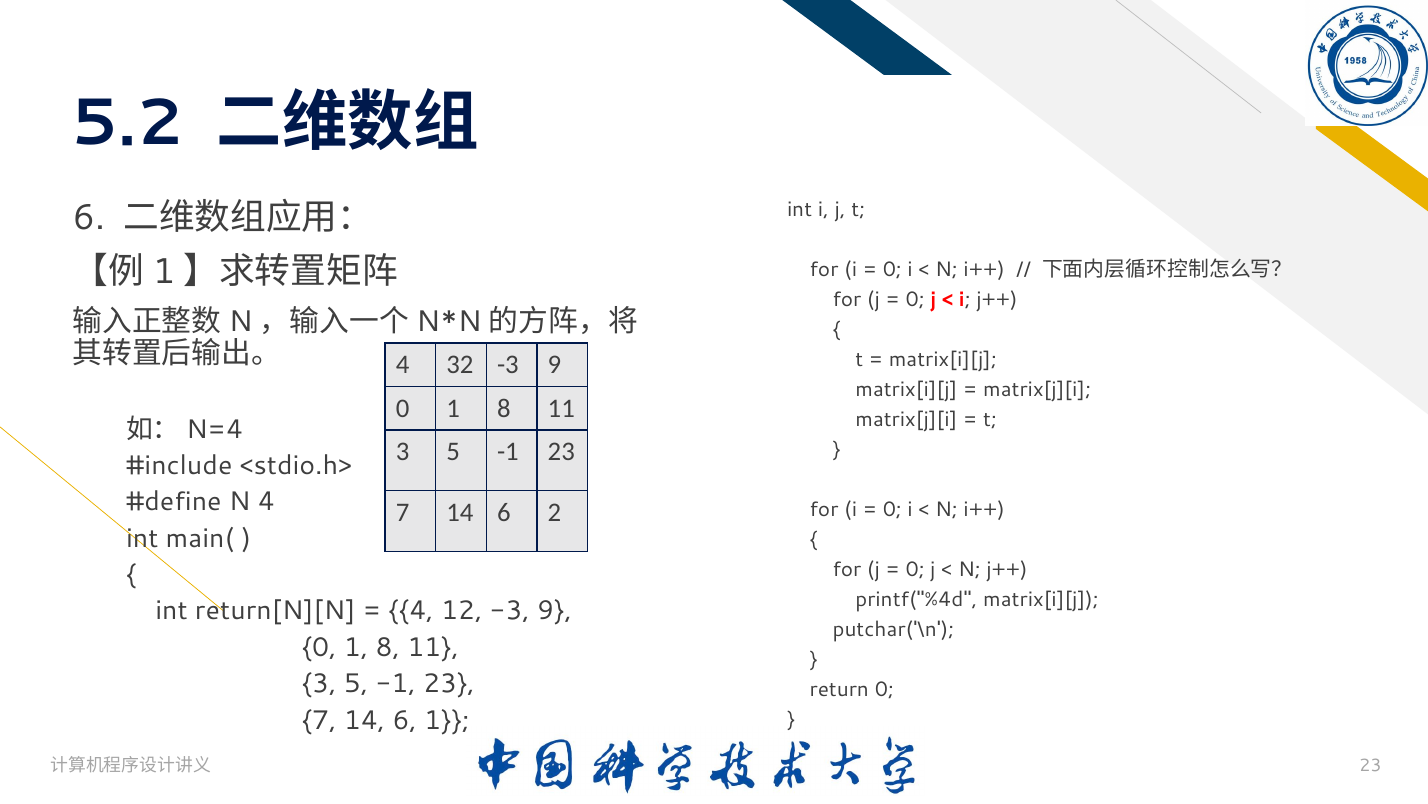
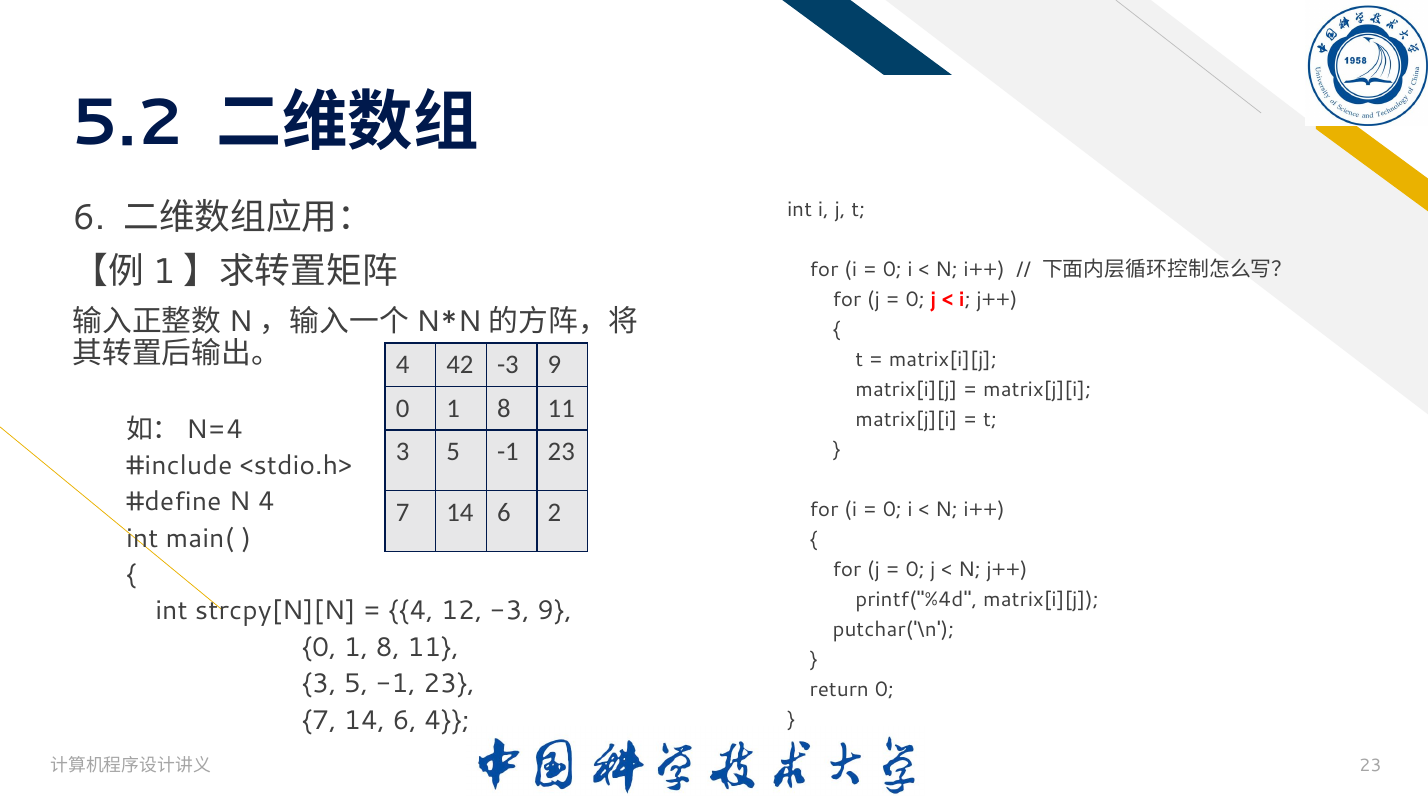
32: 32 -> 42 (460, 365)
return[N][N: return[N][N -> strcpy[N][N (275, 611)
6 1: 1 -> 4 (447, 720)
